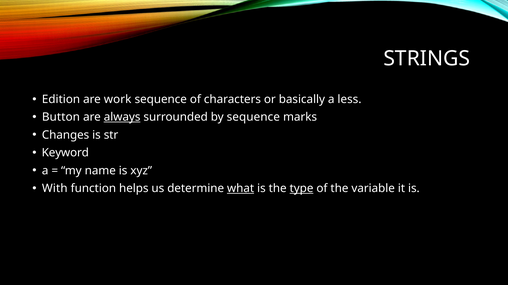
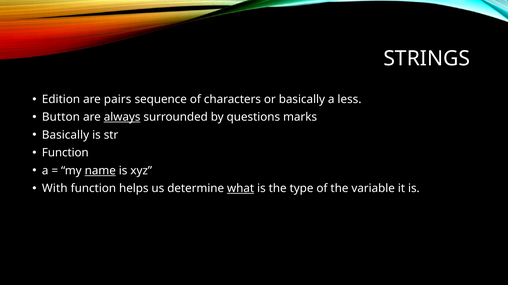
work: work -> pairs (118, 100)
by sequence: sequence -> questions (253, 117)
Changes: Changes -> Basically (66, 135)
Keyword: Keyword -> Function (65, 153)
name underline: none -> present (100, 171)
type underline: present -> none (302, 189)
